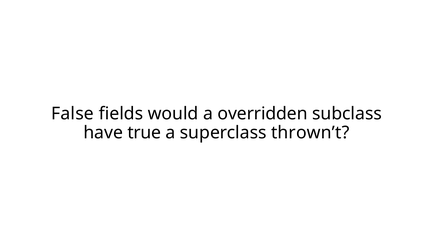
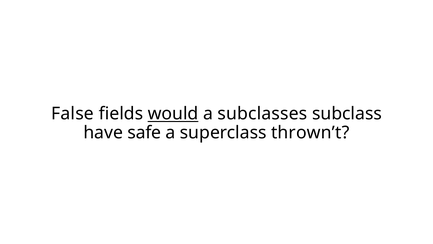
would underline: none -> present (173, 114)
overridden: overridden -> subclasses (262, 114)
true: true -> safe (144, 133)
